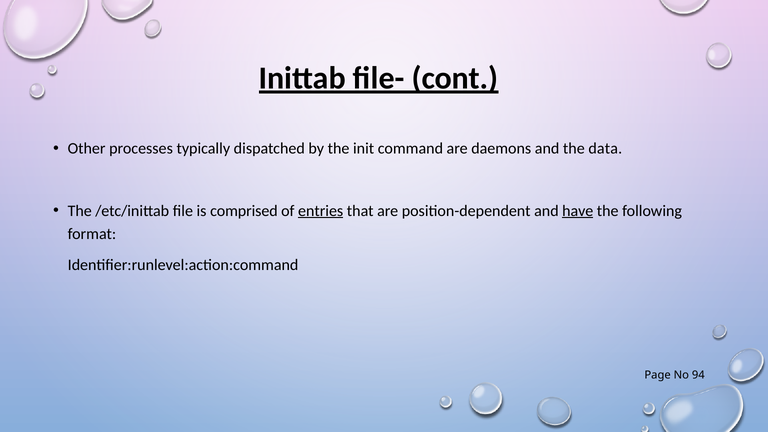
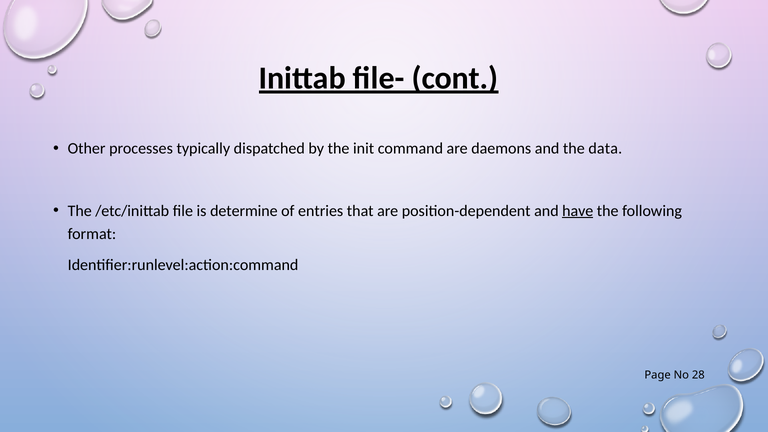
comprised: comprised -> determine (244, 211)
entries underline: present -> none (321, 211)
94: 94 -> 28 (698, 375)
